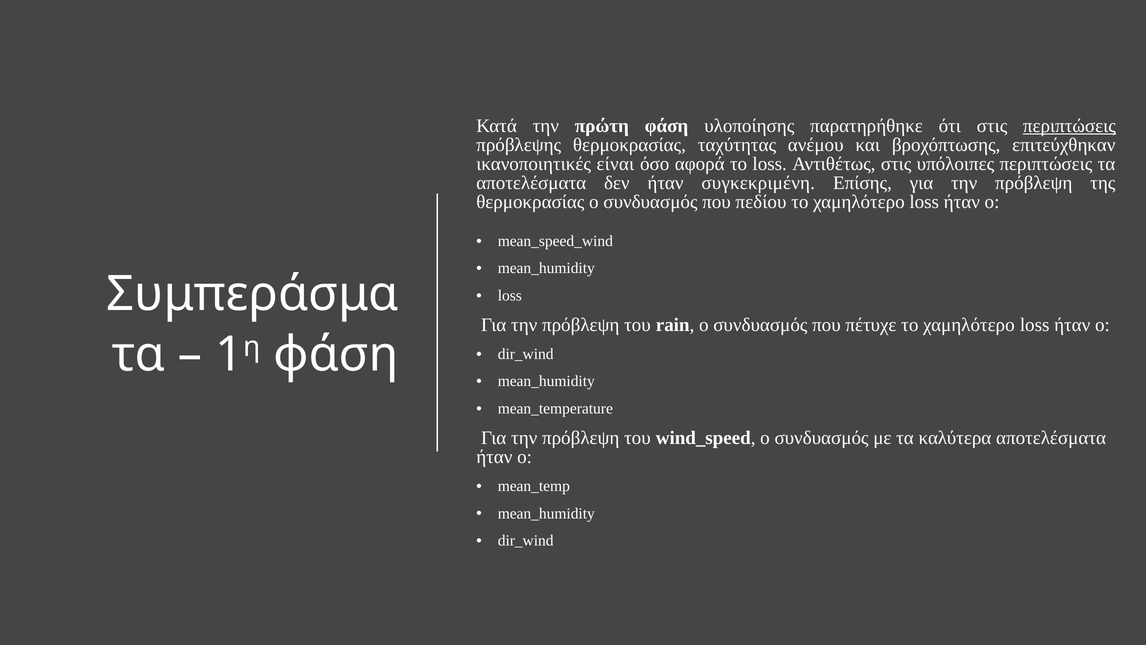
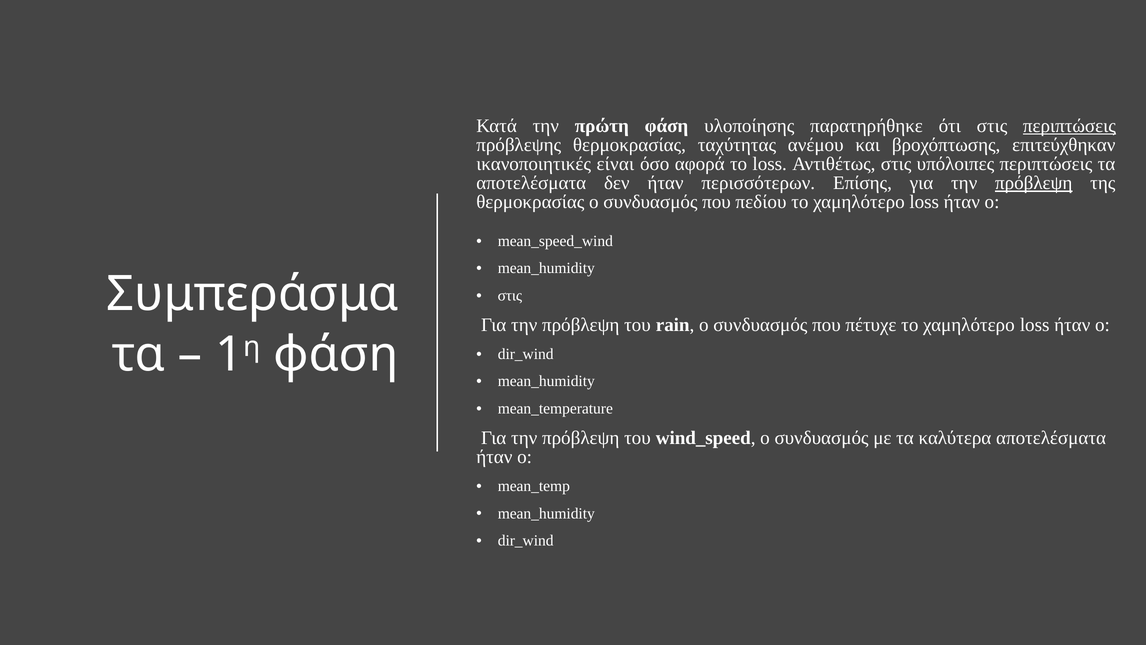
συγκεκριμένη: συγκεκριμένη -> περισσότερων (758, 183)
πρόβλεψη underline: none -> present (1034, 183)
loss: loss -> στις (510, 295)
